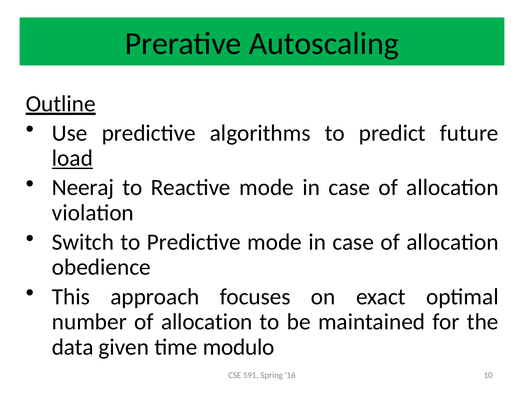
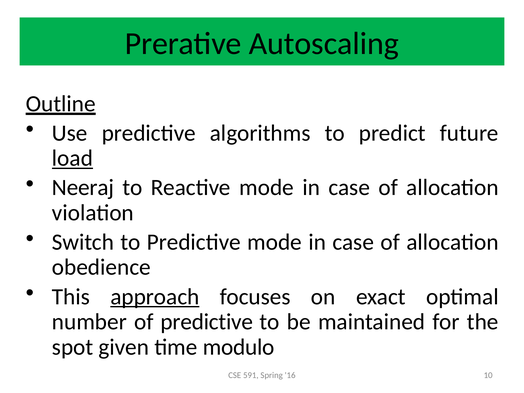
approach underline: none -> present (155, 297)
number of allocation: allocation -> predictive (207, 322)
data: data -> spot (73, 347)
